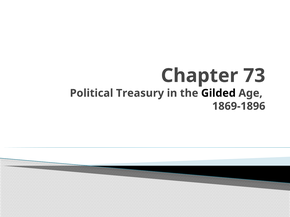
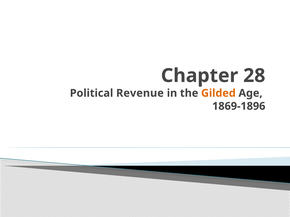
73: 73 -> 28 (254, 76)
Treasury: Treasury -> Revenue (140, 93)
Gilded colour: black -> orange (218, 93)
